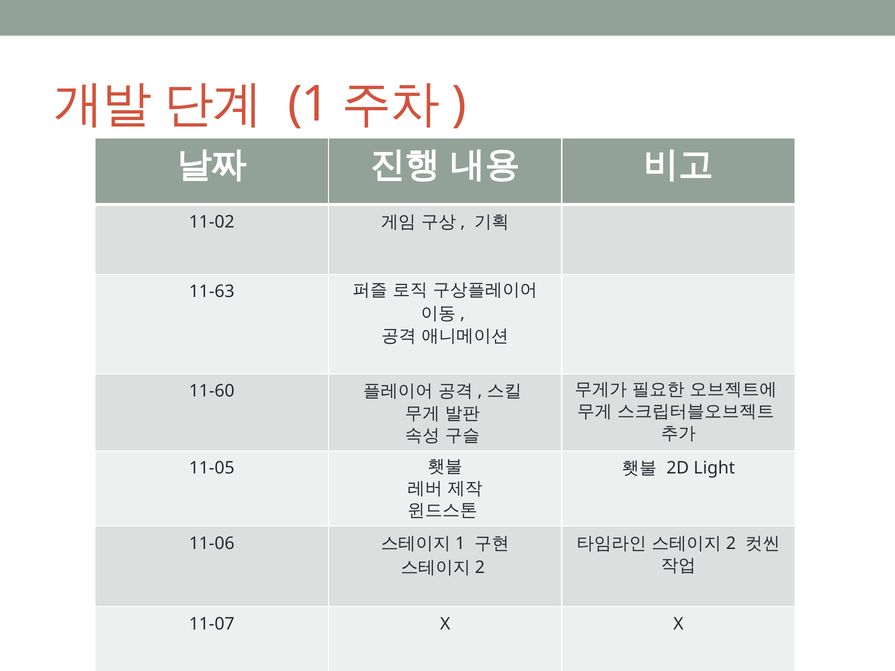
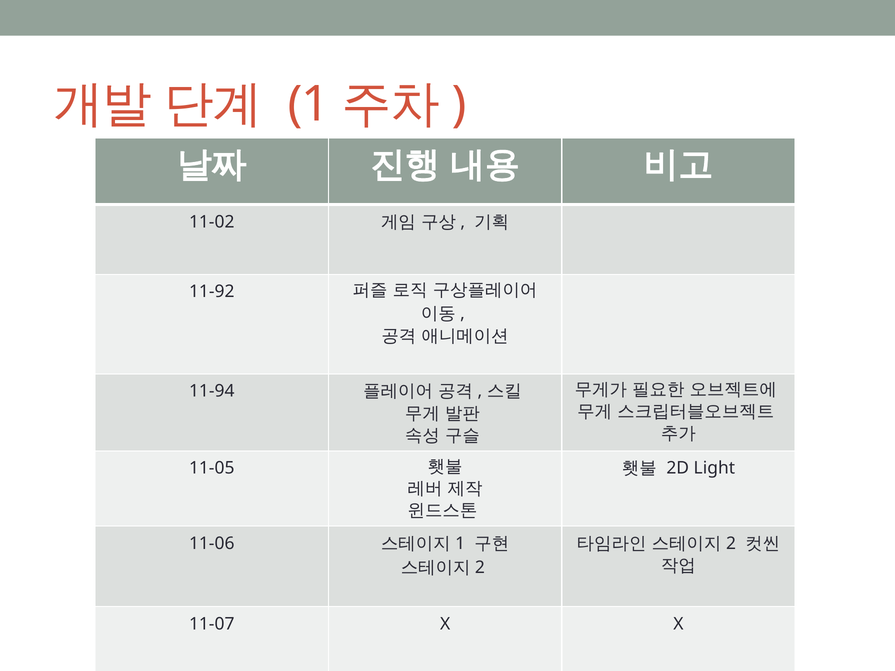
11-63: 11-63 -> 11-92 (212, 292)
11-60: 11-60 -> 11-94 (212, 391)
